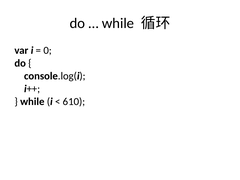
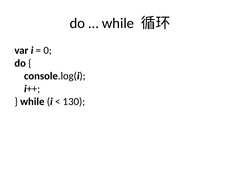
610: 610 -> 130 (74, 102)
